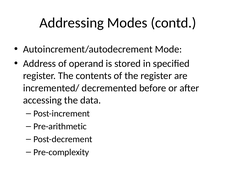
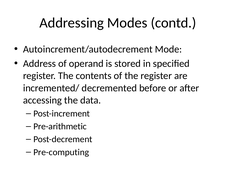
Pre-complexity: Pre-complexity -> Pre-computing (61, 152)
